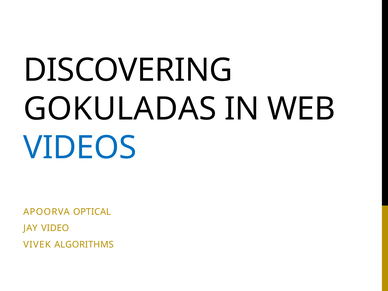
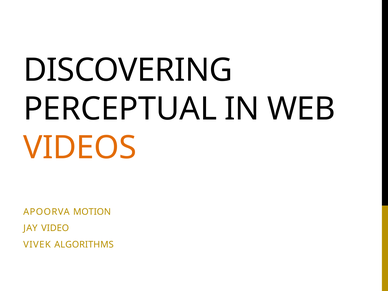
GOKULADAS: GOKULADAS -> PERCEPTUAL (120, 109)
VIDEOS colour: blue -> orange (80, 148)
OPTICAL: OPTICAL -> MOTION (92, 212)
